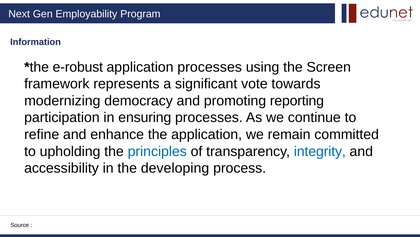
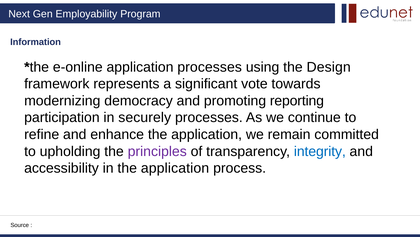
e-robust: e-robust -> e-online (78, 67)
Screen: Screen -> Design (329, 67)
ensuring: ensuring -> securely (145, 117)
principles colour: blue -> purple (157, 151)
in the developing: developing -> application (175, 168)
